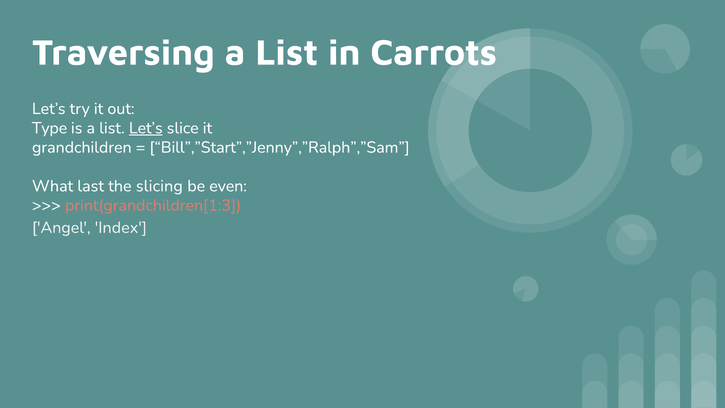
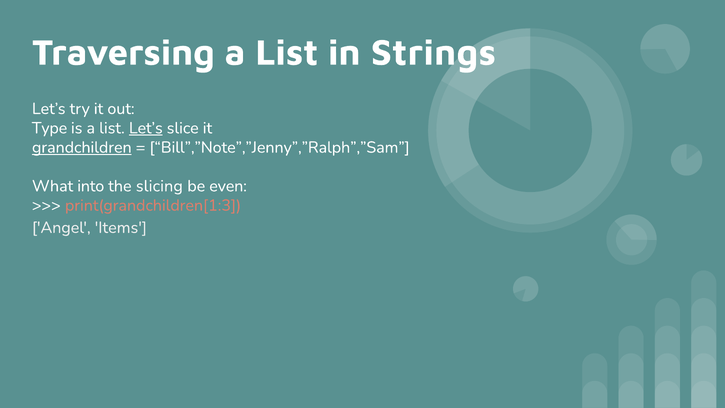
Carrots: Carrots -> Strings (433, 53)
grandchildren underline: none -> present (82, 147)
Bill”,”Start”,”Jenny”,”Ralph”,”Sam: Bill”,”Start”,”Jenny”,”Ralph”,”Sam -> Bill”,”Note”,”Jenny”,”Ralph”,”Sam (280, 147)
last: last -> into (91, 186)
Index: Index -> Items (121, 227)
